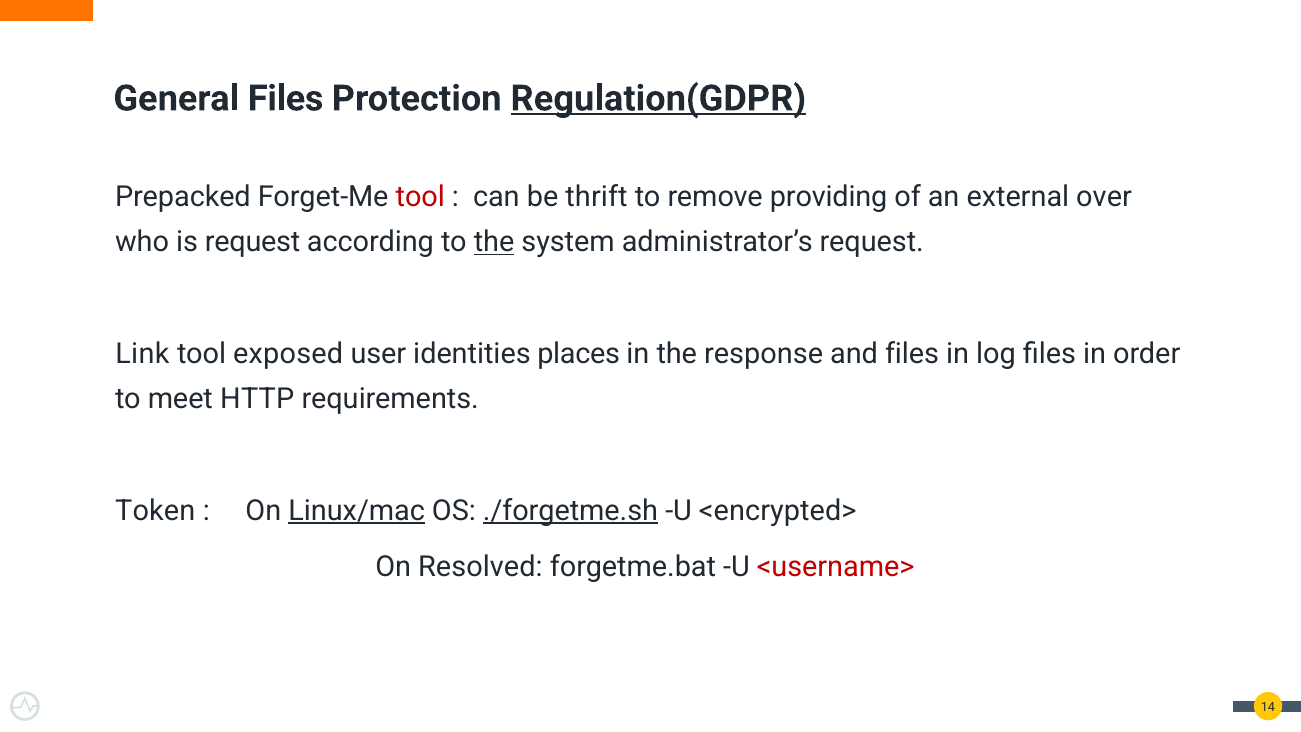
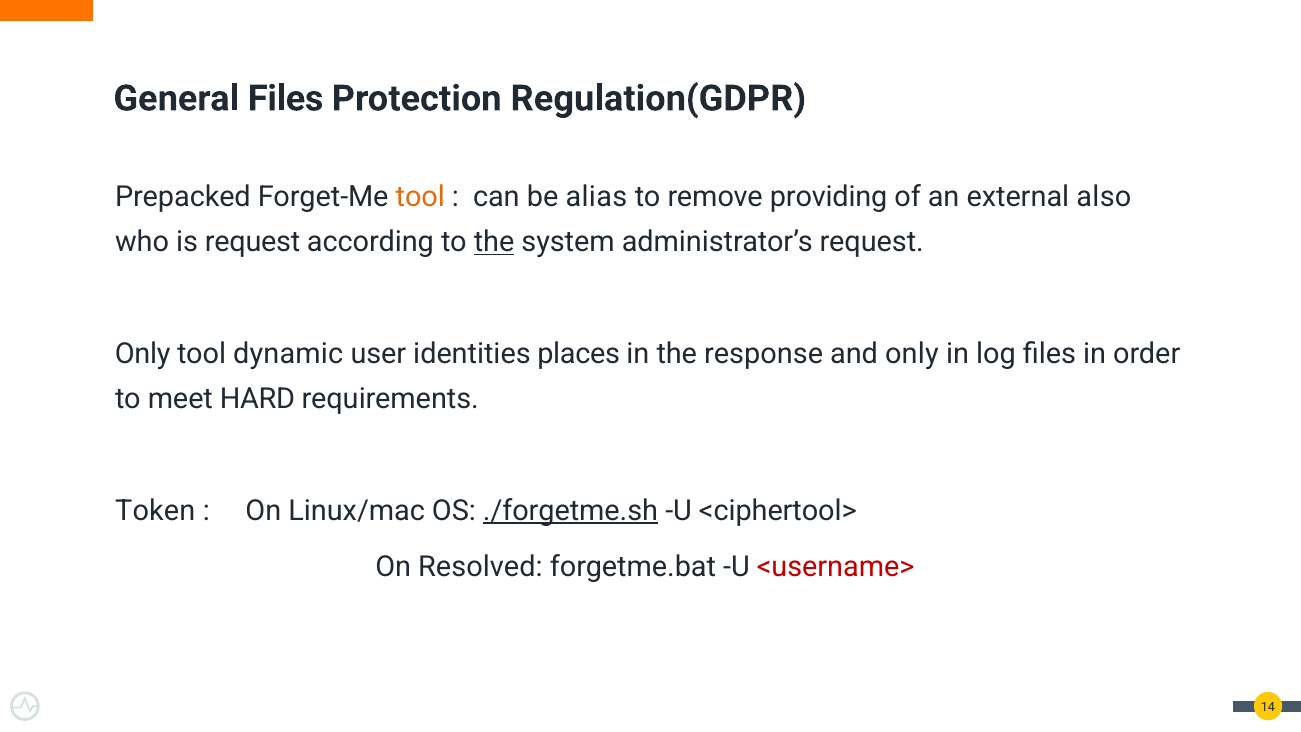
Regulation(GDPR underline: present -> none (658, 98)
tool colour: red -> orange (420, 197)
thrift: thrift -> alias (596, 197)
over: over -> also (1104, 197)
Link: Link -> Only (143, 354)
exposed: exposed -> dynamic (288, 354)
and files: files -> only (912, 354)
HTTP: HTTP -> HARD (258, 399)
Linux/mac underline: present -> none (357, 511)
<encrypted>: <encrypted> -> <ciphertool> (778, 511)
